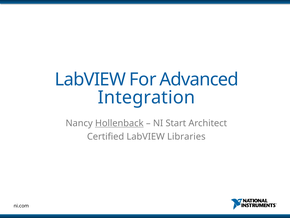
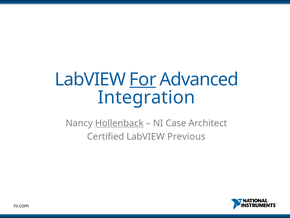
For underline: none -> present (143, 79)
Start: Start -> Case (176, 123)
Libraries: Libraries -> Previous (186, 136)
